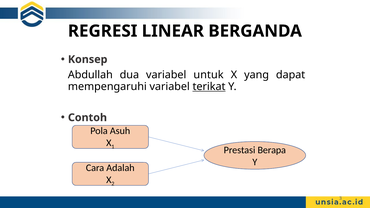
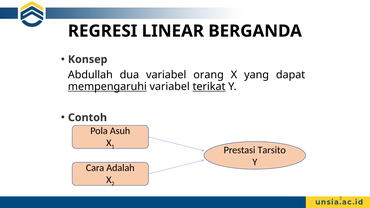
untuk: untuk -> orang (209, 75)
mempengaruhi underline: none -> present (107, 87)
Berapa: Berapa -> Tarsito (272, 150)
